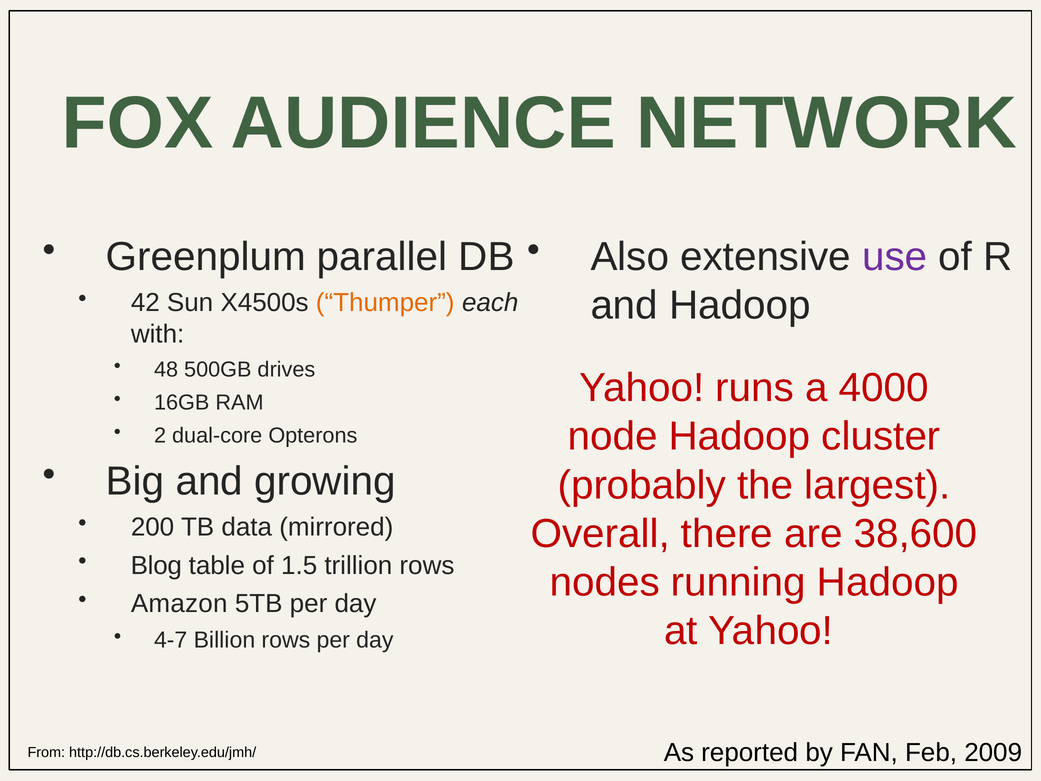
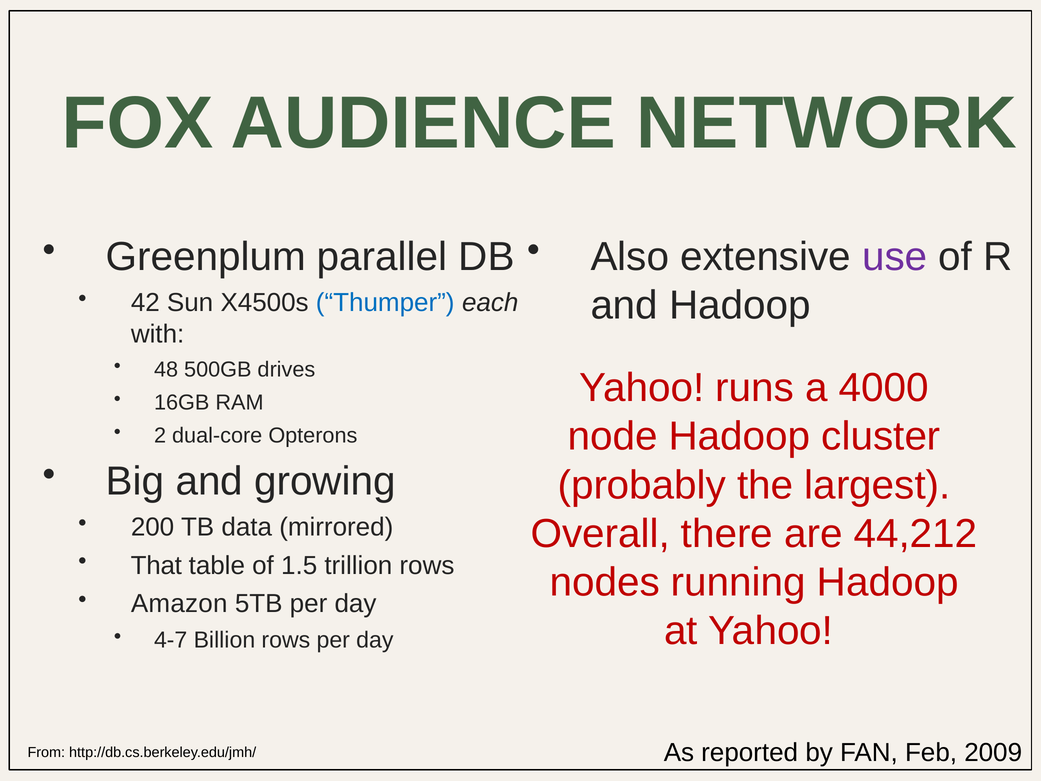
Thumper colour: orange -> blue (385, 303)
38,600: 38,600 -> 44,212 (916, 534)
Blog: Blog -> That (156, 565)
